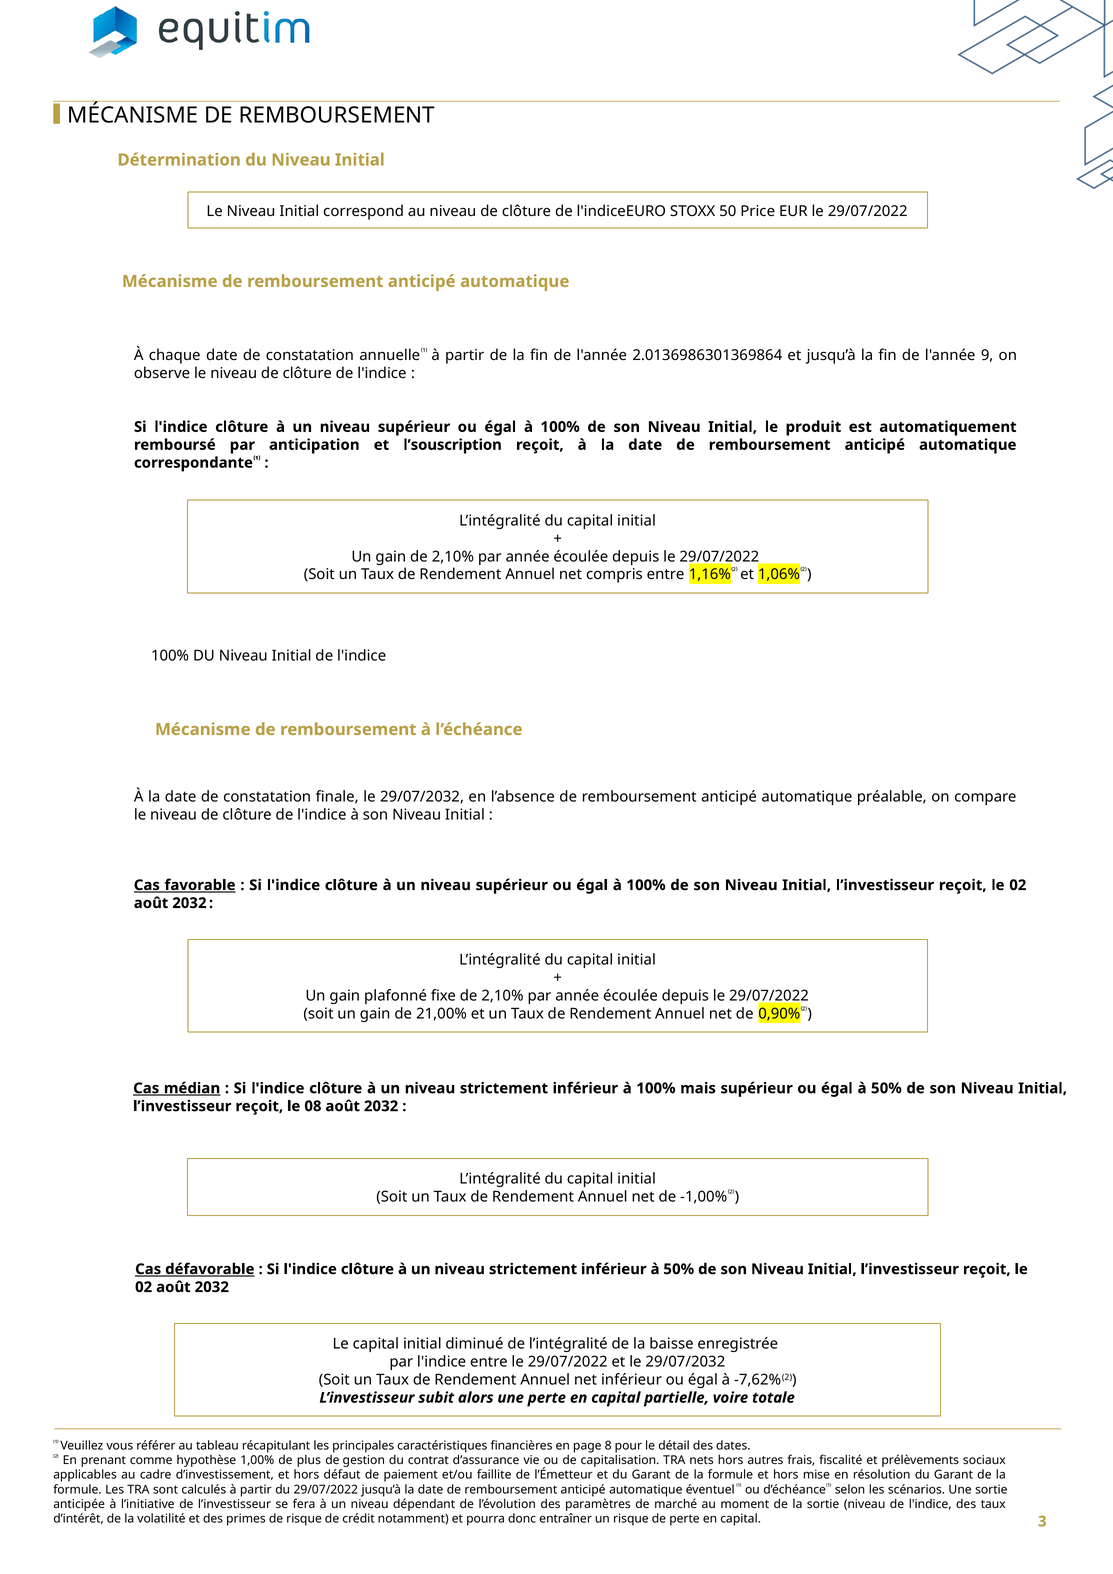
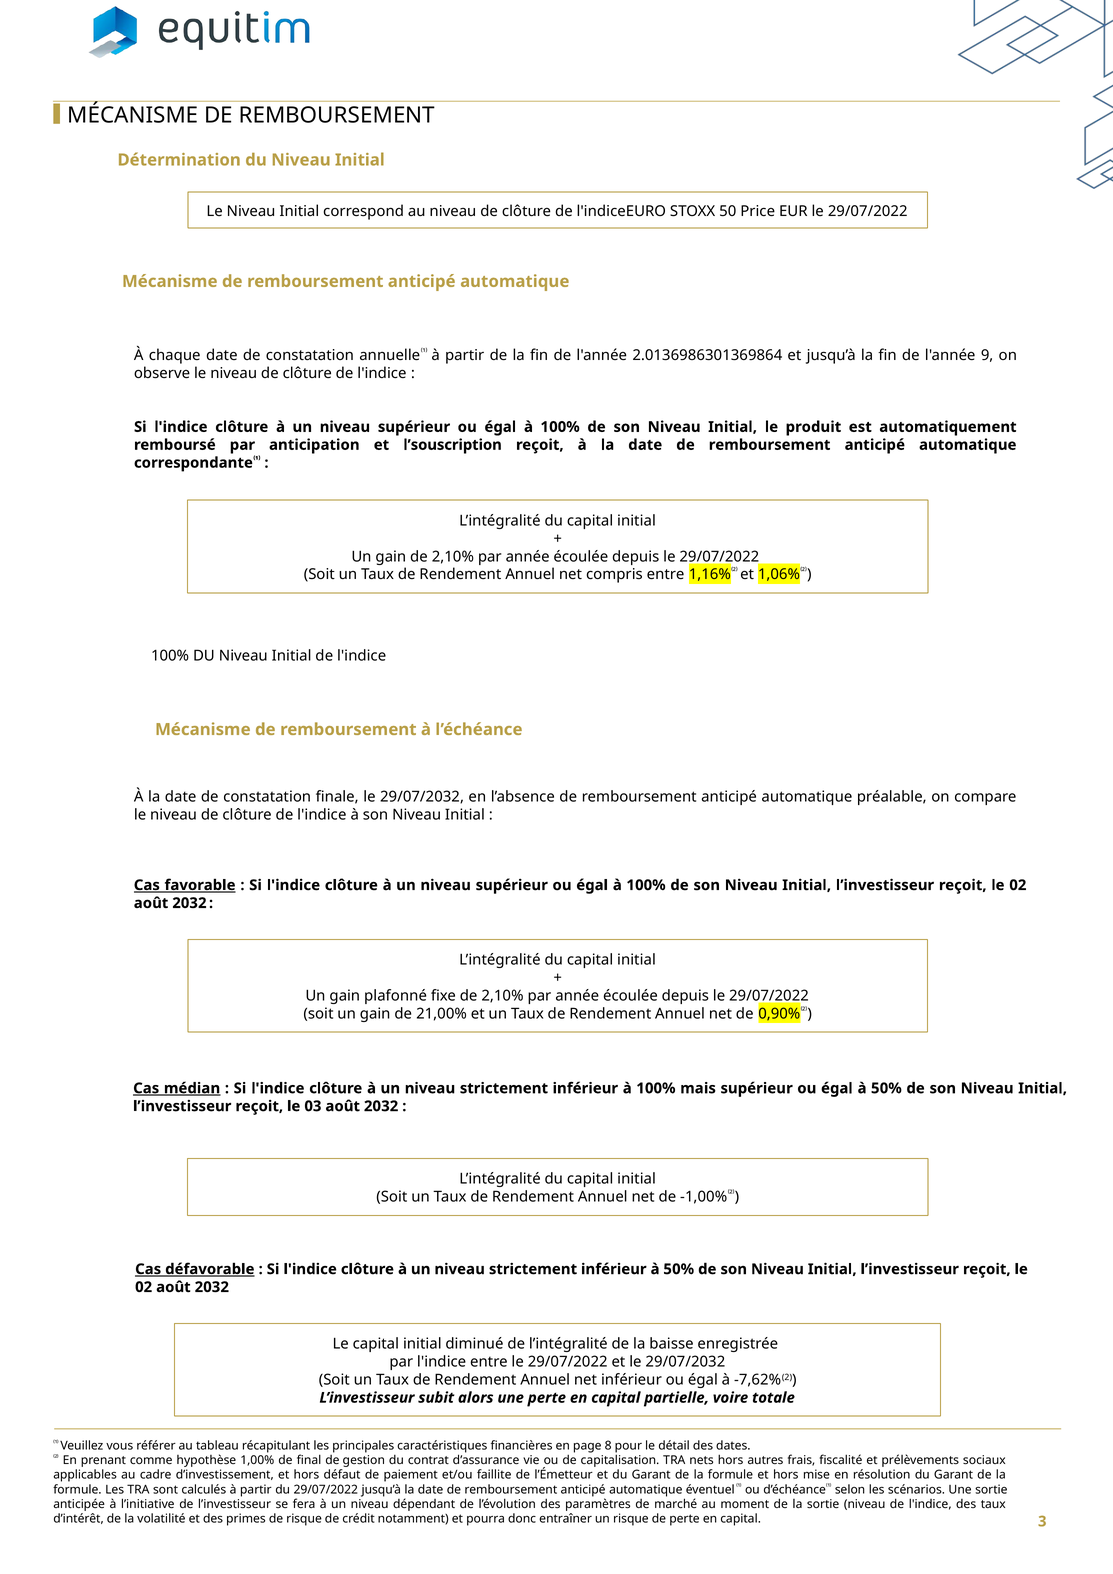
08: 08 -> 03 (313, 1106)
plus: plus -> final (309, 1461)
